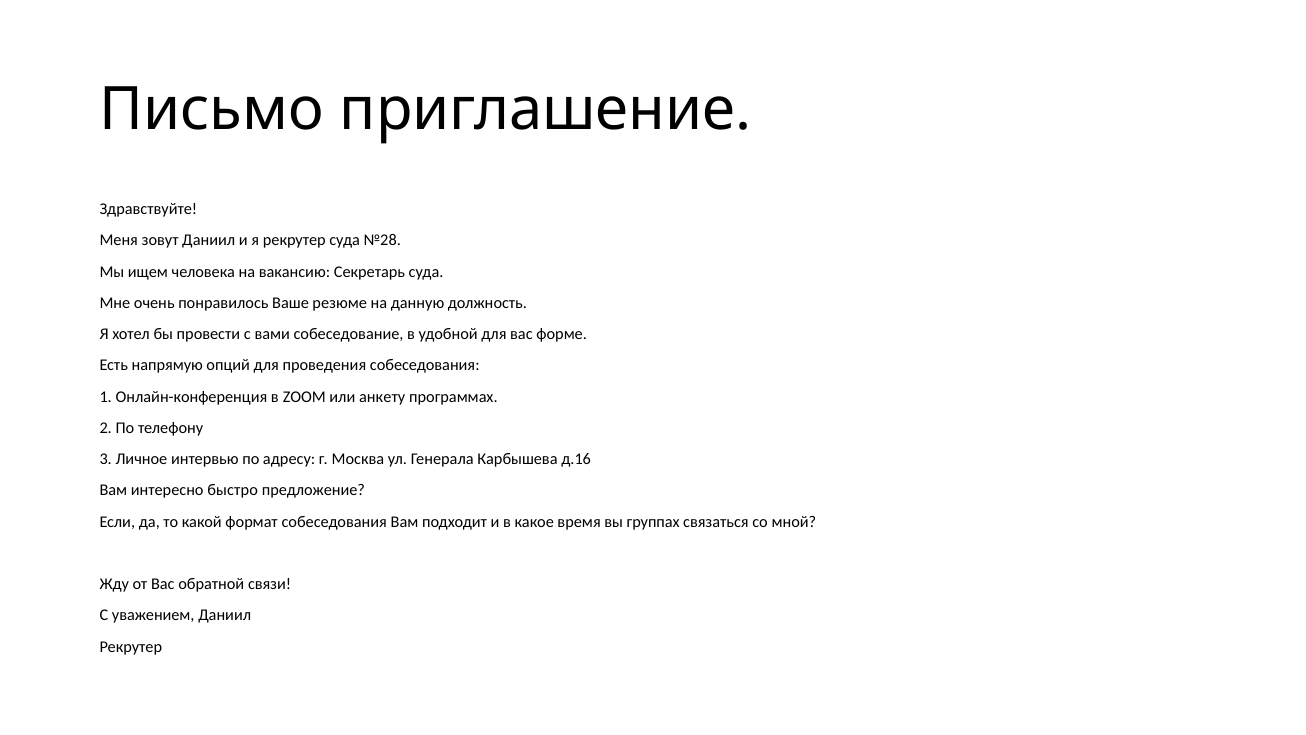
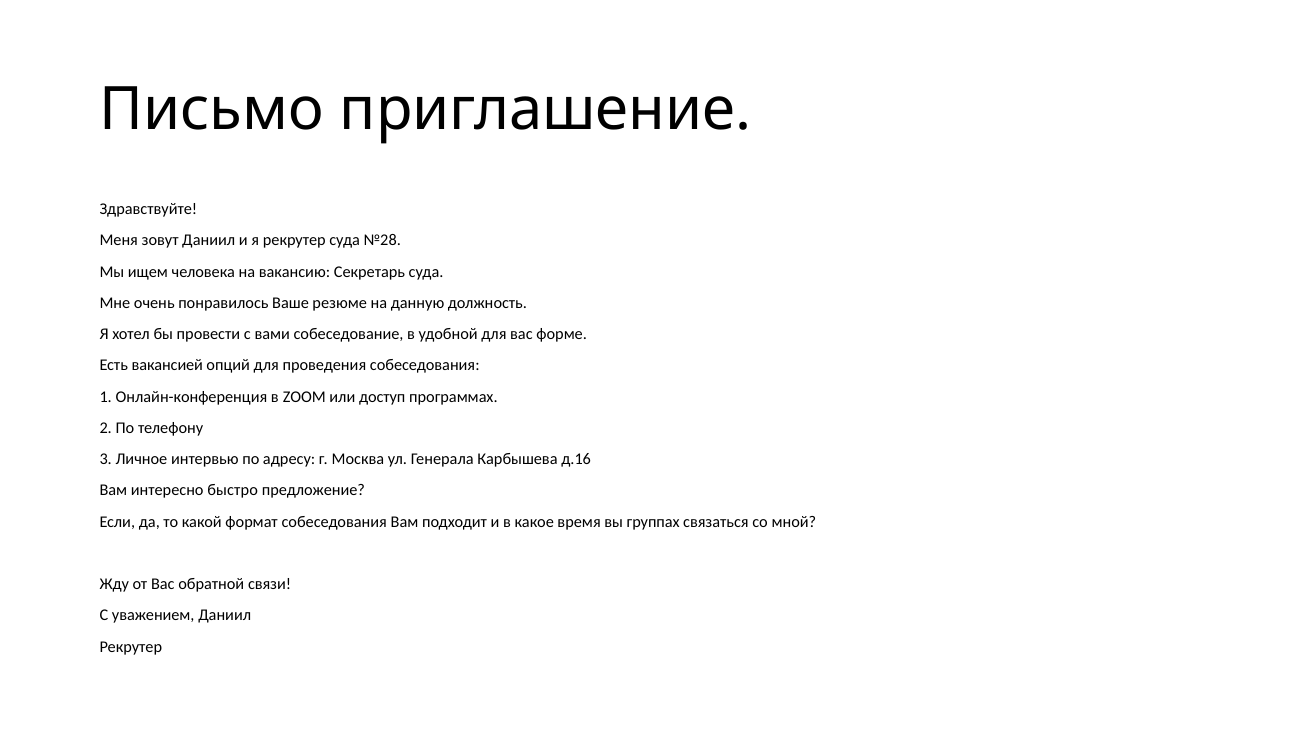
напрямую: напрямую -> вакансией (167, 365)
анкету: анкету -> доступ (382, 397)
